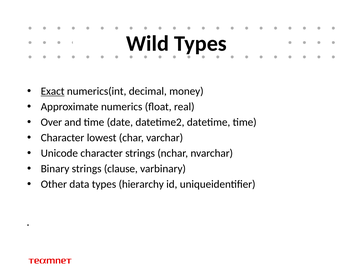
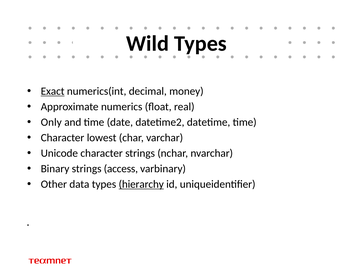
Over: Over -> Only (51, 122)
clause: clause -> access (121, 169)
hierarchy underline: none -> present (141, 184)
